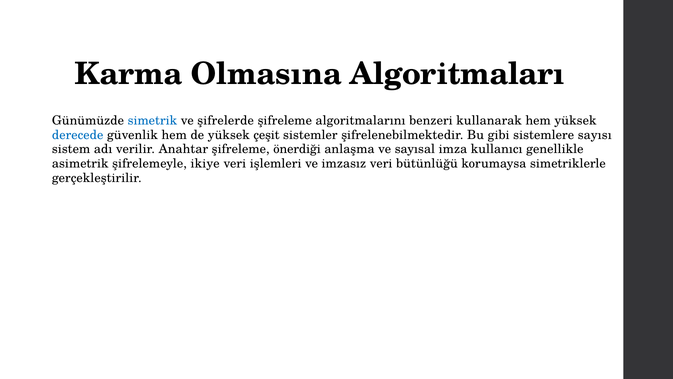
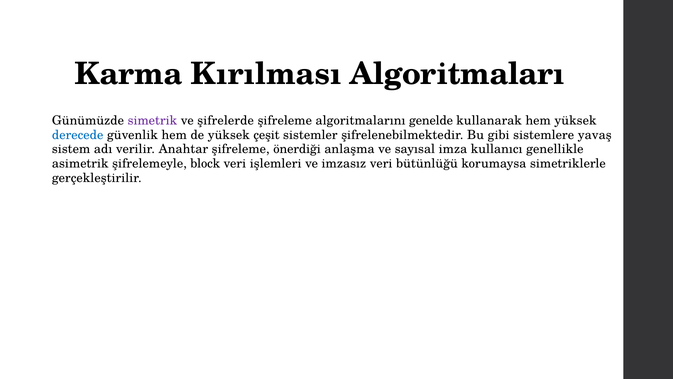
Olmasına: Olmasına -> Kırılması (266, 74)
simetrik colour: blue -> purple (152, 120)
benzeri: benzeri -> genelde (431, 120)
sayısı: sayısı -> yavaş (595, 135)
ikiye: ikiye -> block (205, 163)
